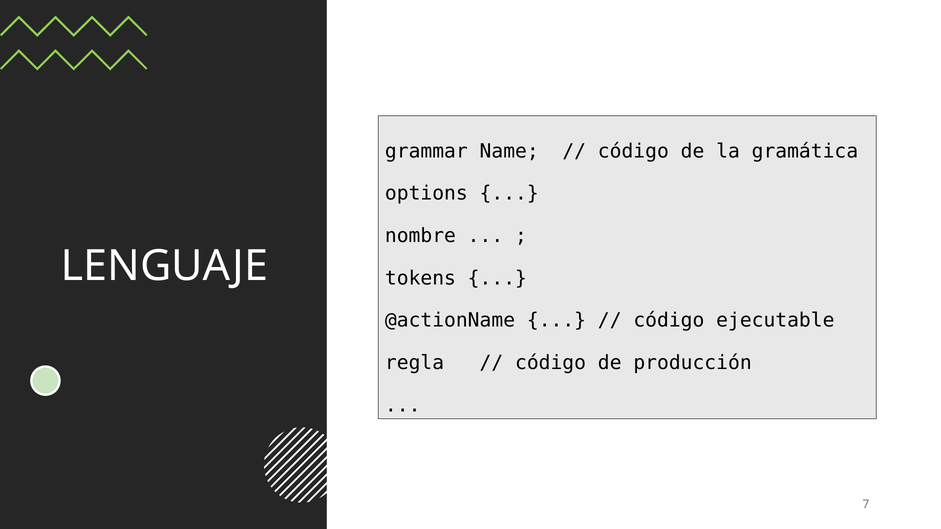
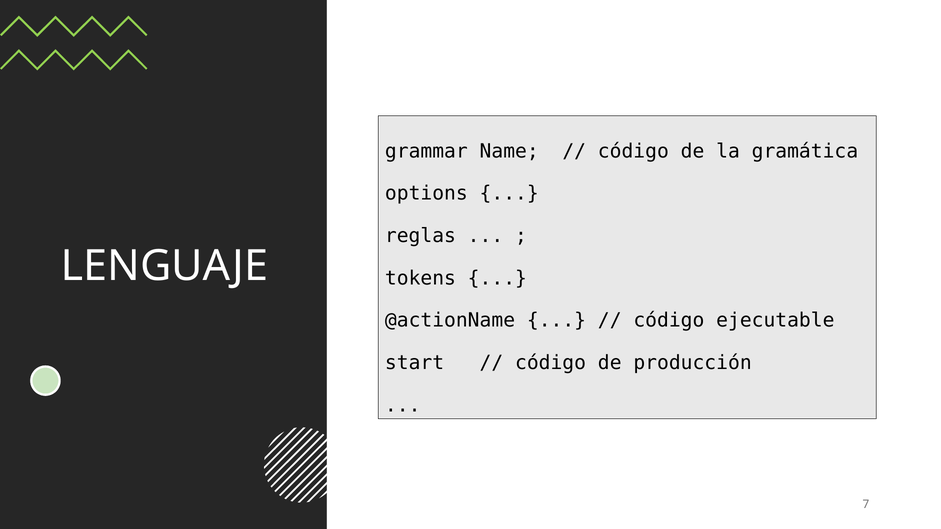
nombre: nombre -> reglas (420, 236)
regla: regla -> start (415, 363)
